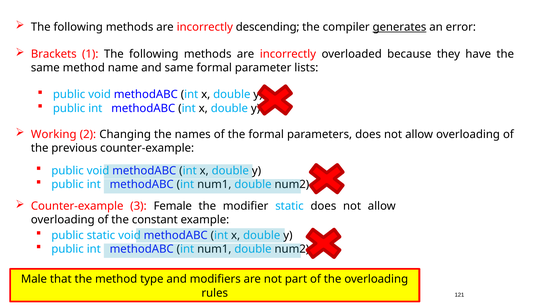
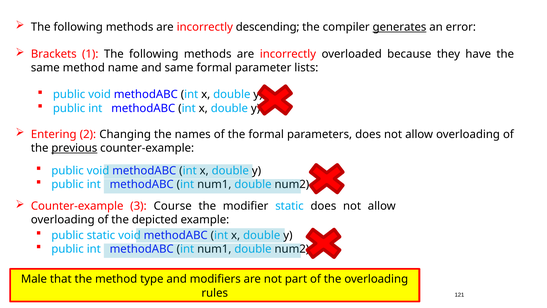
Working: Working -> Entering (54, 134)
previous underline: none -> present (74, 148)
Female: Female -> Course (173, 206)
constant: constant -> depicted (155, 220)
